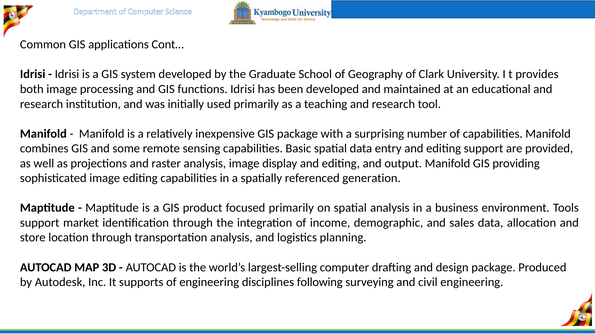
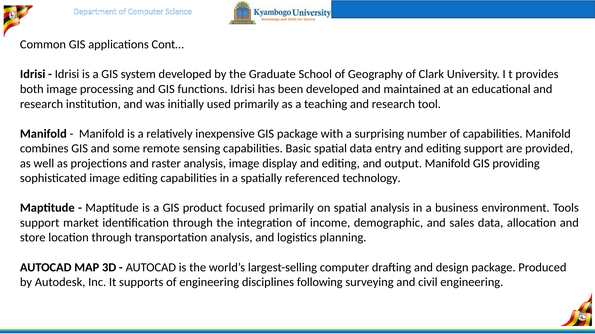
generation: generation -> technology (372, 179)
